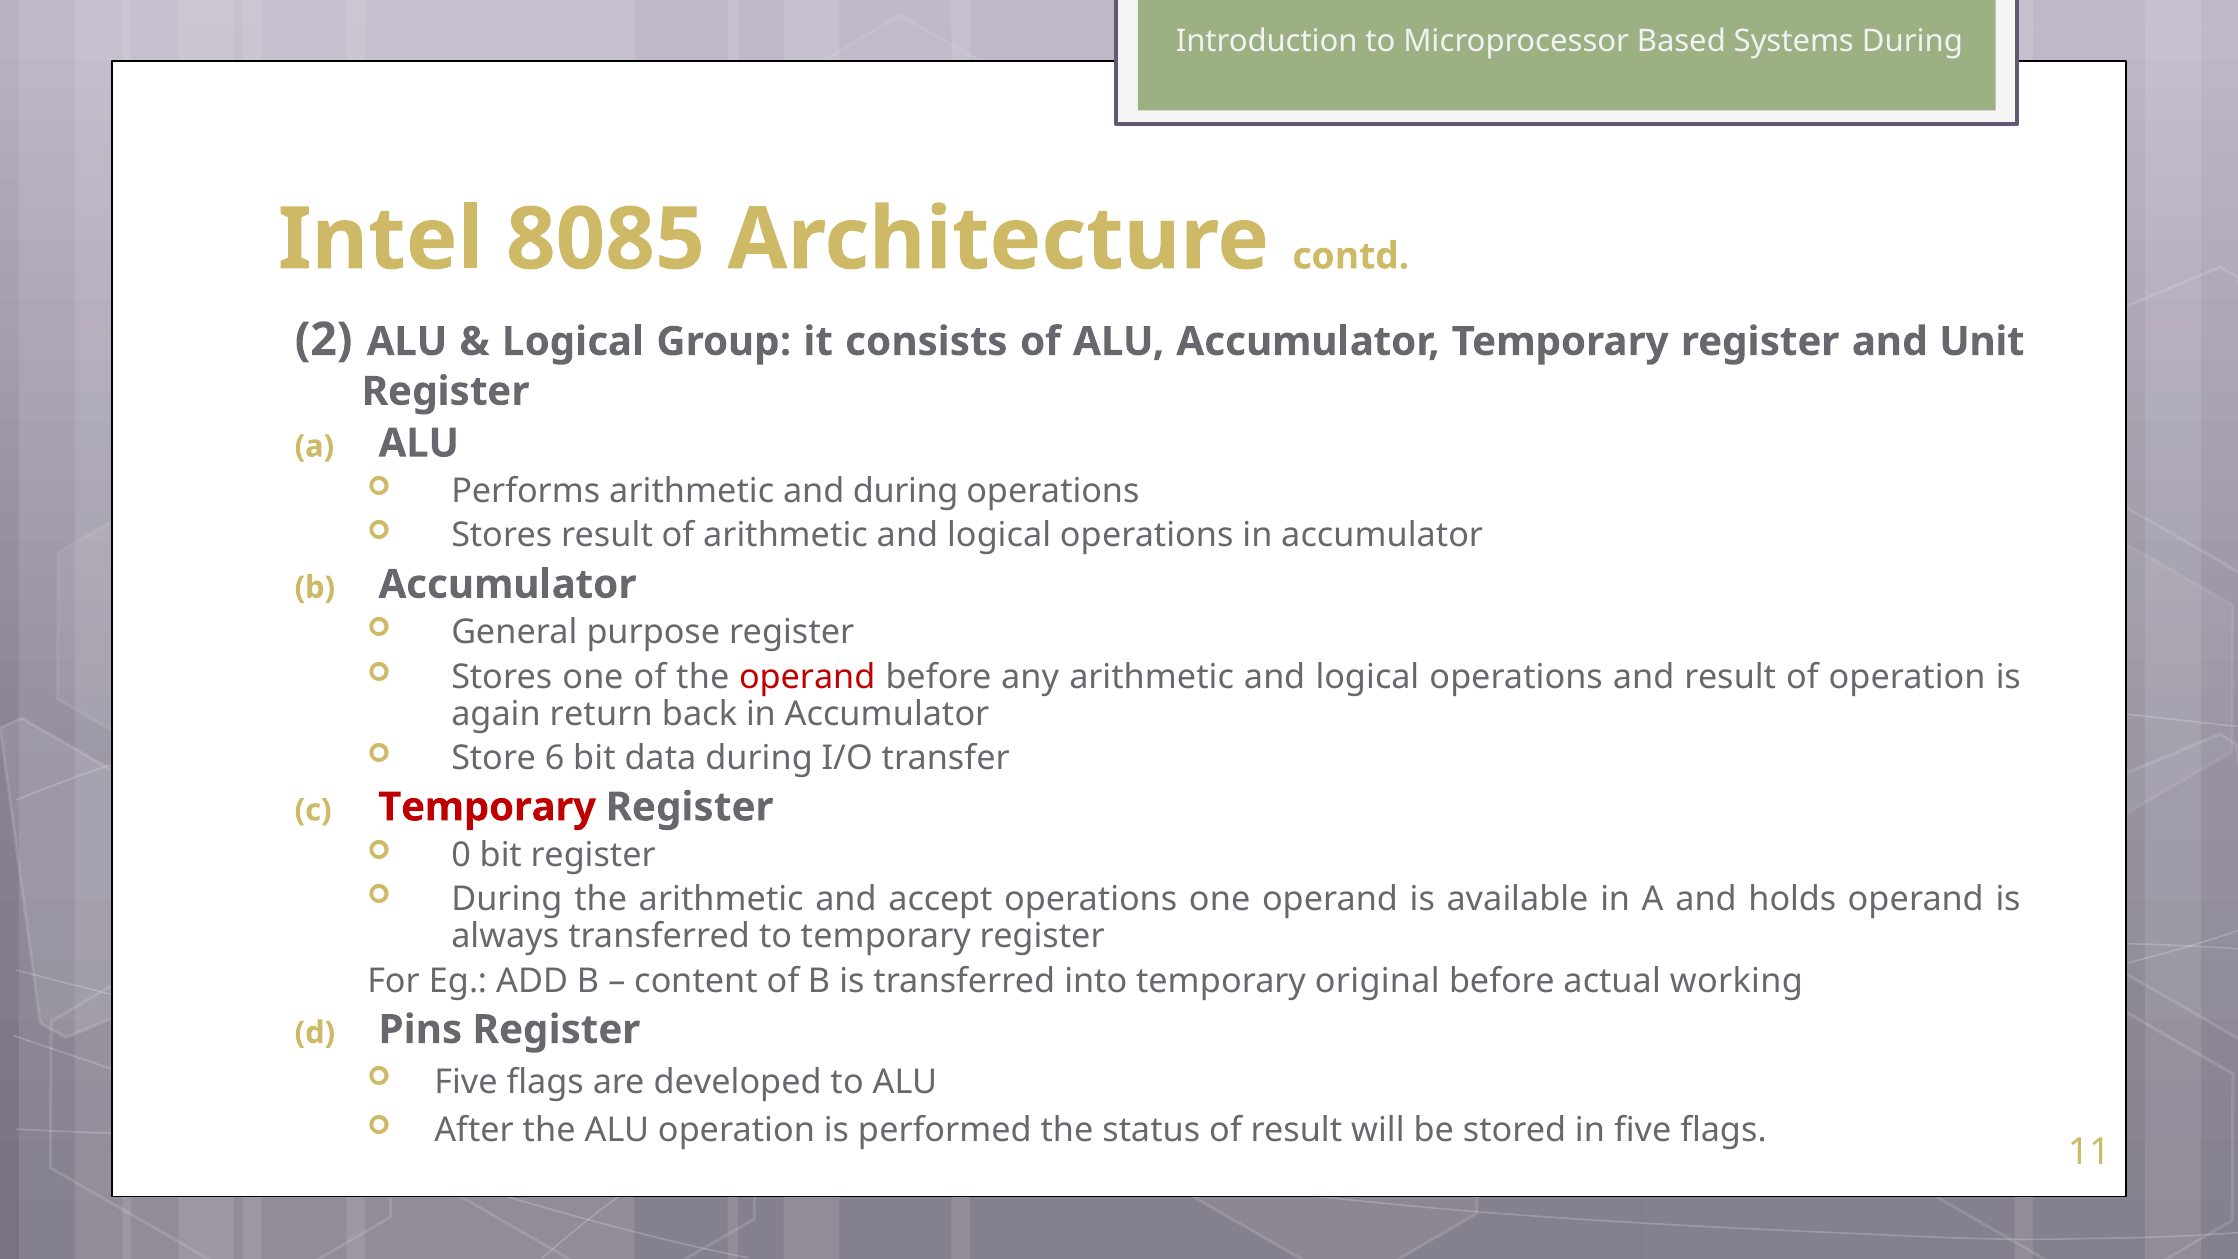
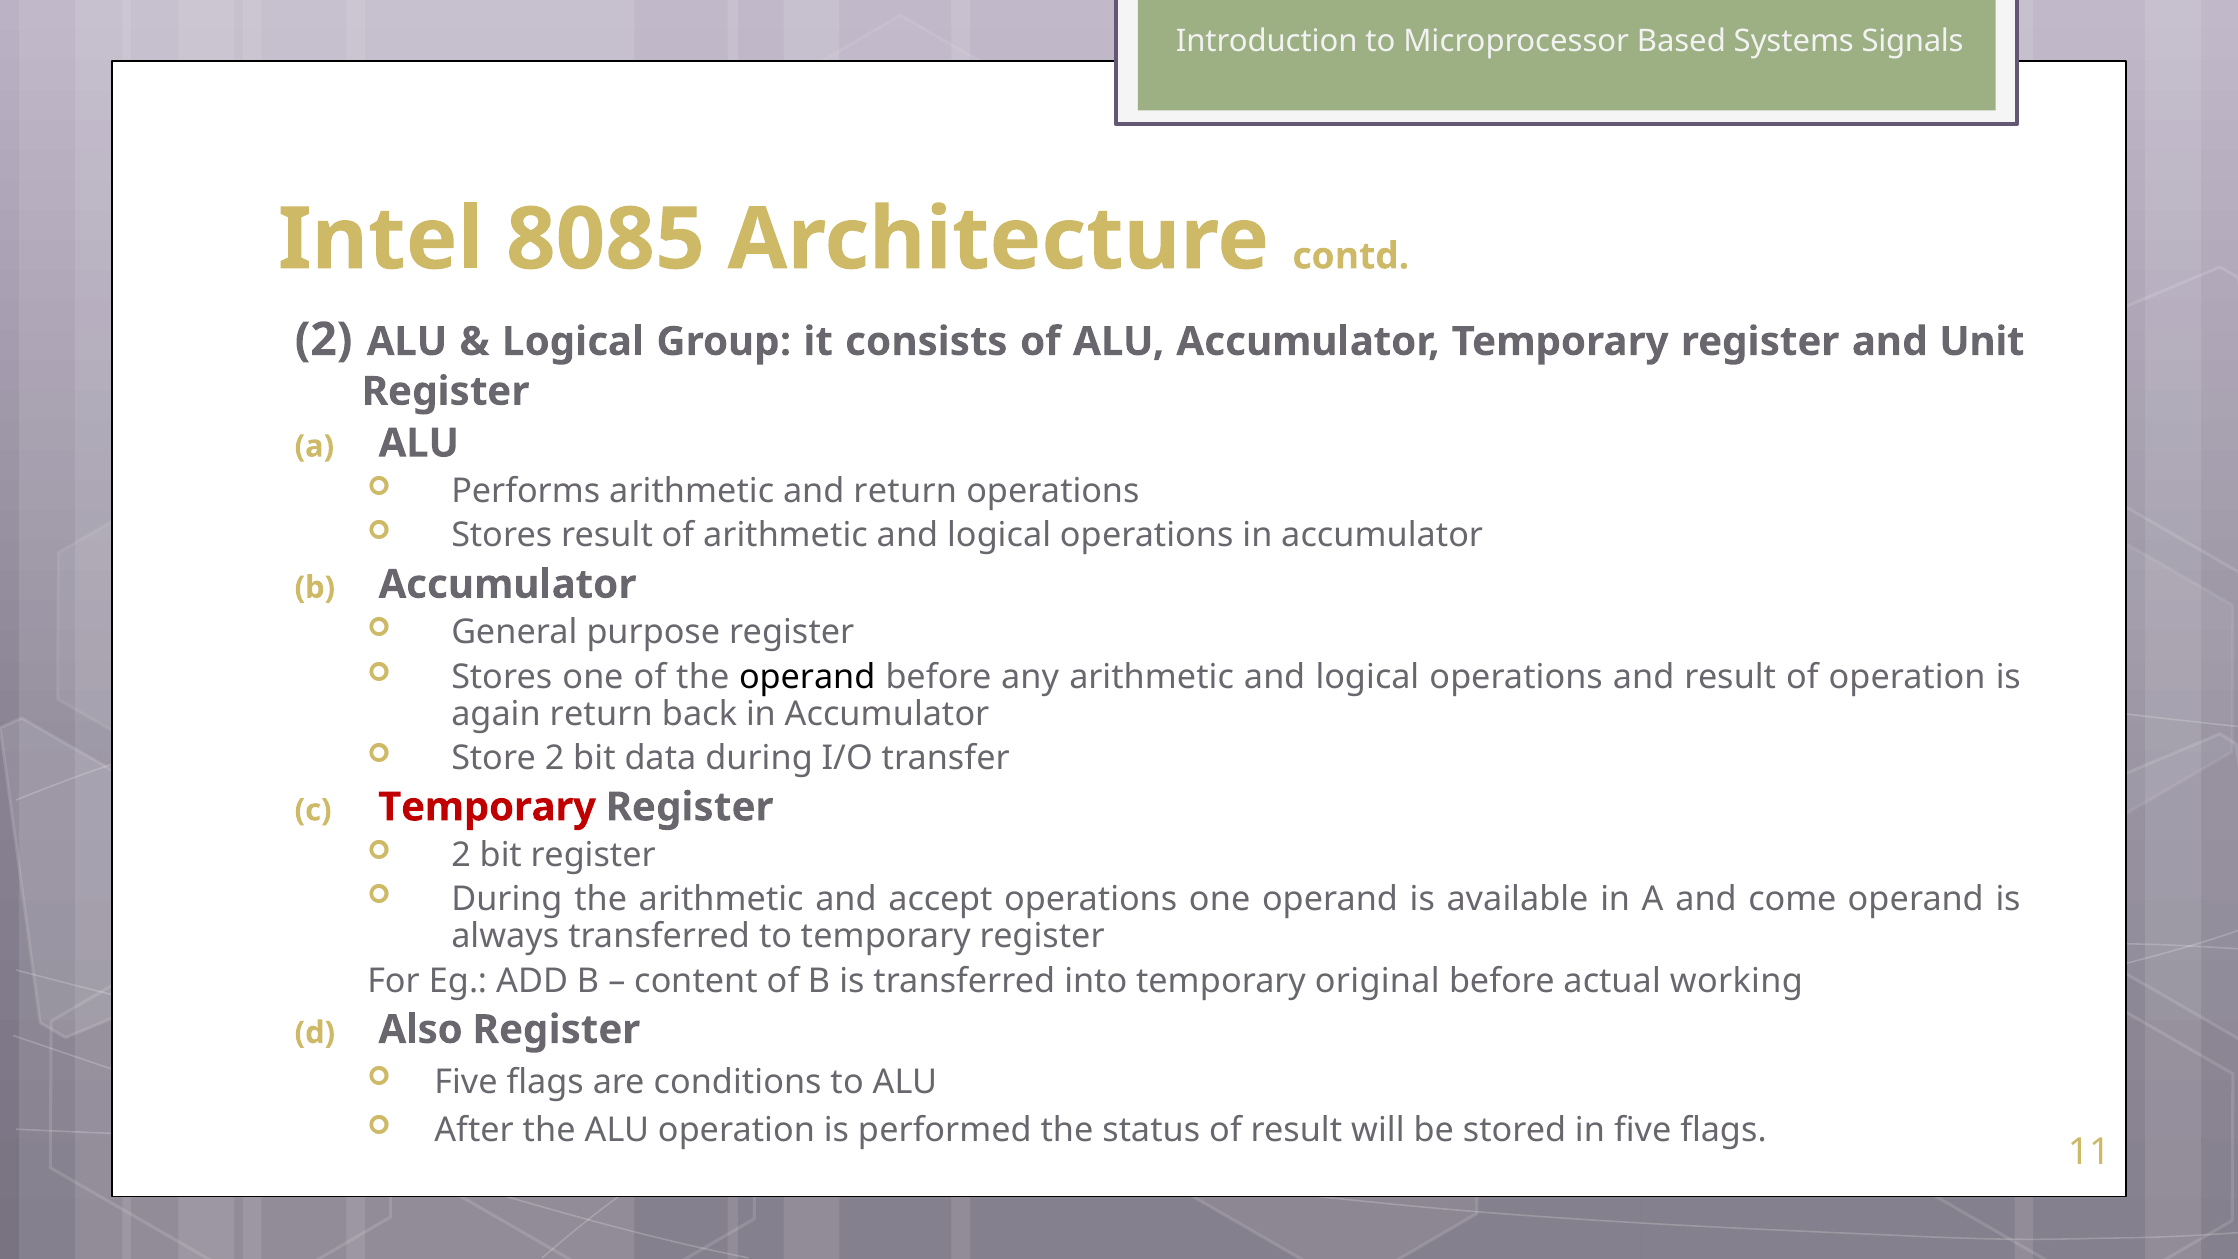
Systems During: During -> Signals (1913, 41)
and during: during -> return (905, 491)
operand colour: red -> black (807, 677)
Store 6: 6 -> 2 (555, 758)
0: 0 -> 2 (461, 855)
holds: holds -> come (1792, 899)
Pins: Pins -> Also (421, 1030)
developed: developed -> conditions (738, 1082)
